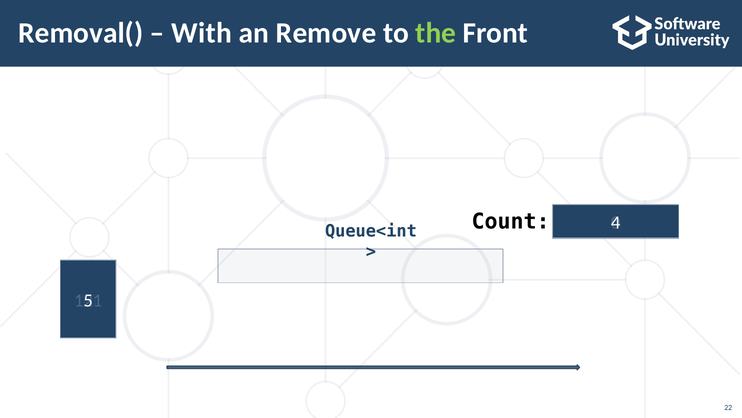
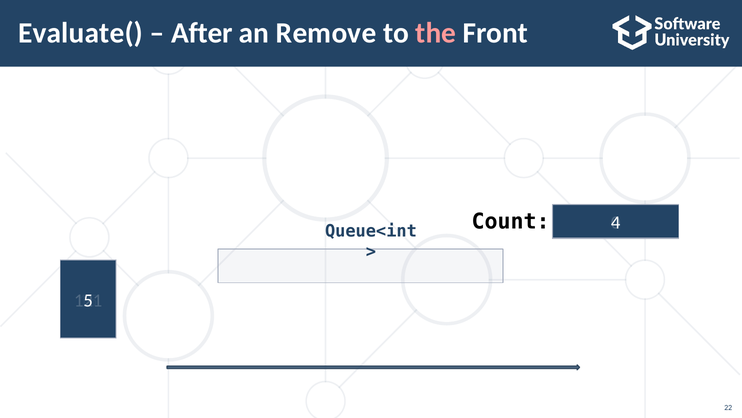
Removal(: Removal( -> Evaluate( (81, 33)
With: With -> After (202, 33)
the colour: light green -> pink (436, 33)
